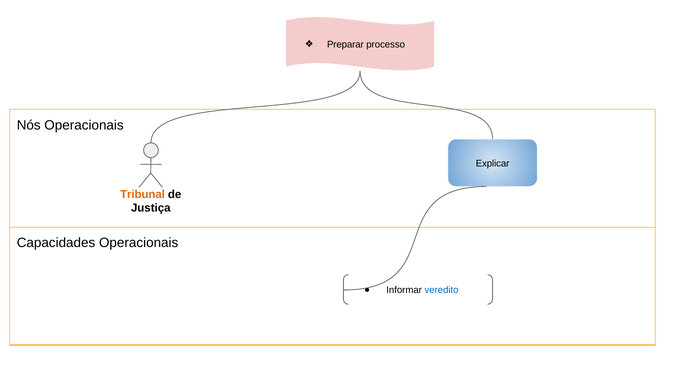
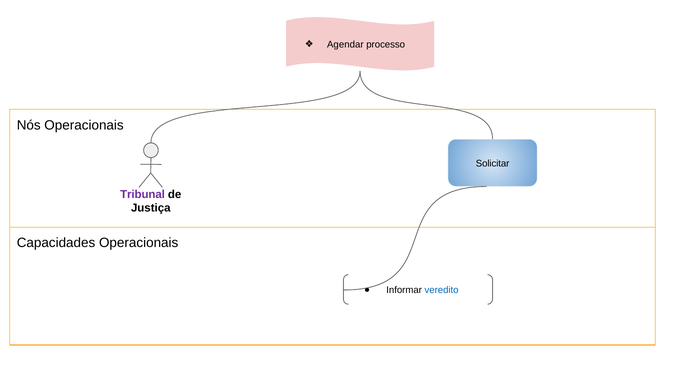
Preparar: Preparar -> Agendar (345, 44)
Explicar: Explicar -> Solicitar (493, 163)
Tribunal colour: orange -> purple (143, 194)
